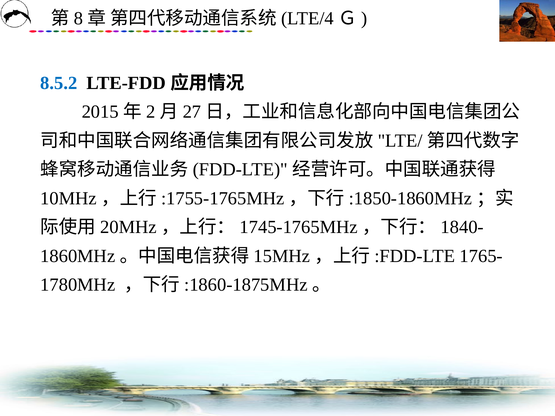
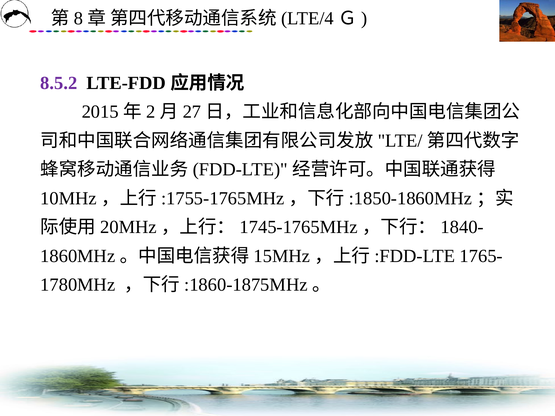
8.5.2 colour: blue -> purple (59, 83)
